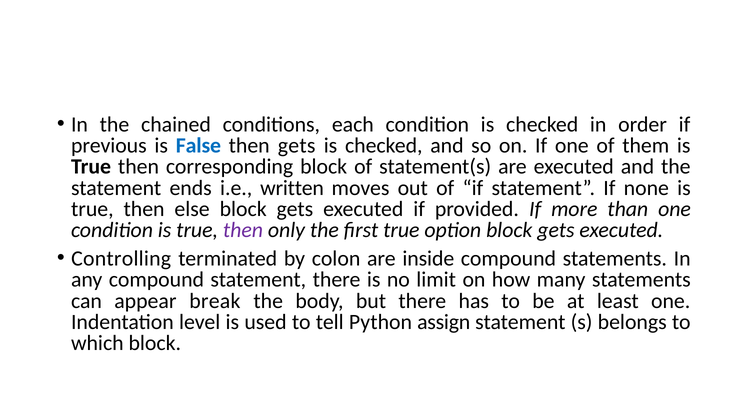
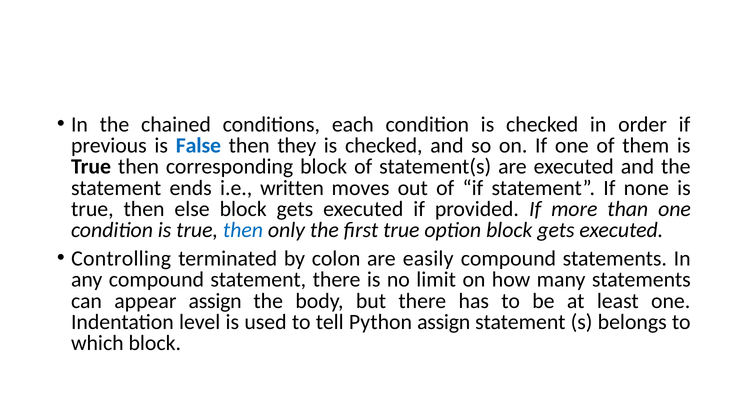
then gets: gets -> they (297, 146)
then colour: purple -> blue (243, 231)
inside: inside -> easily (428, 259)
appear break: break -> assign (215, 301)
